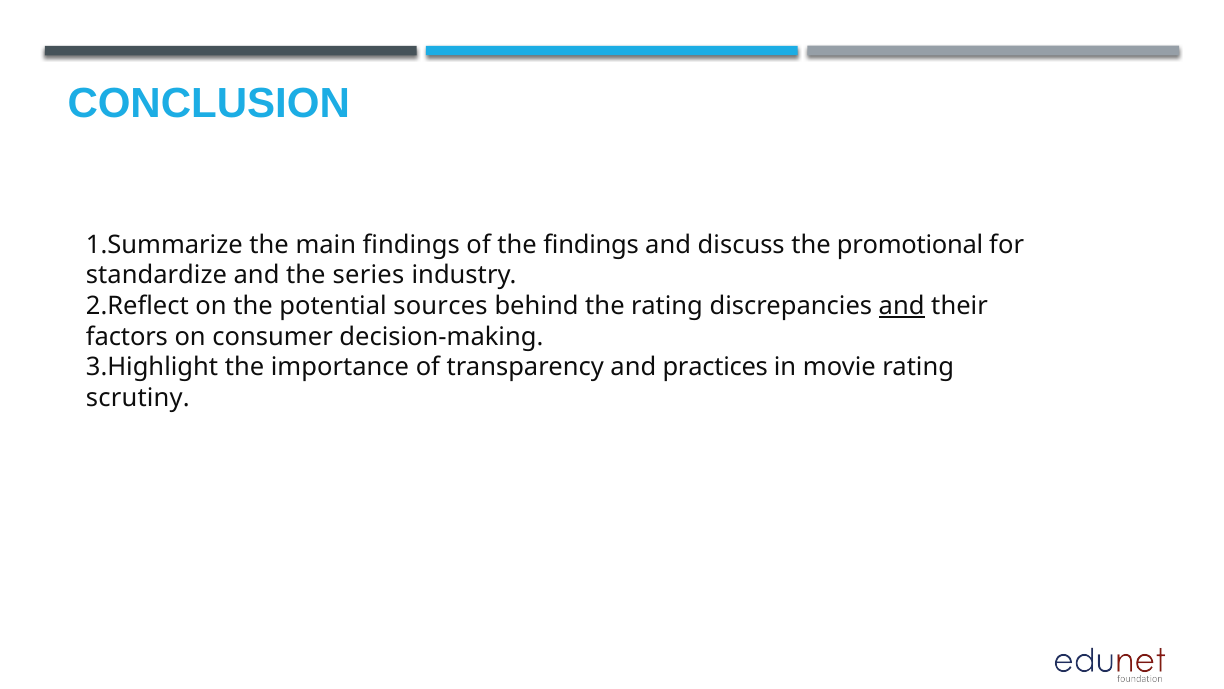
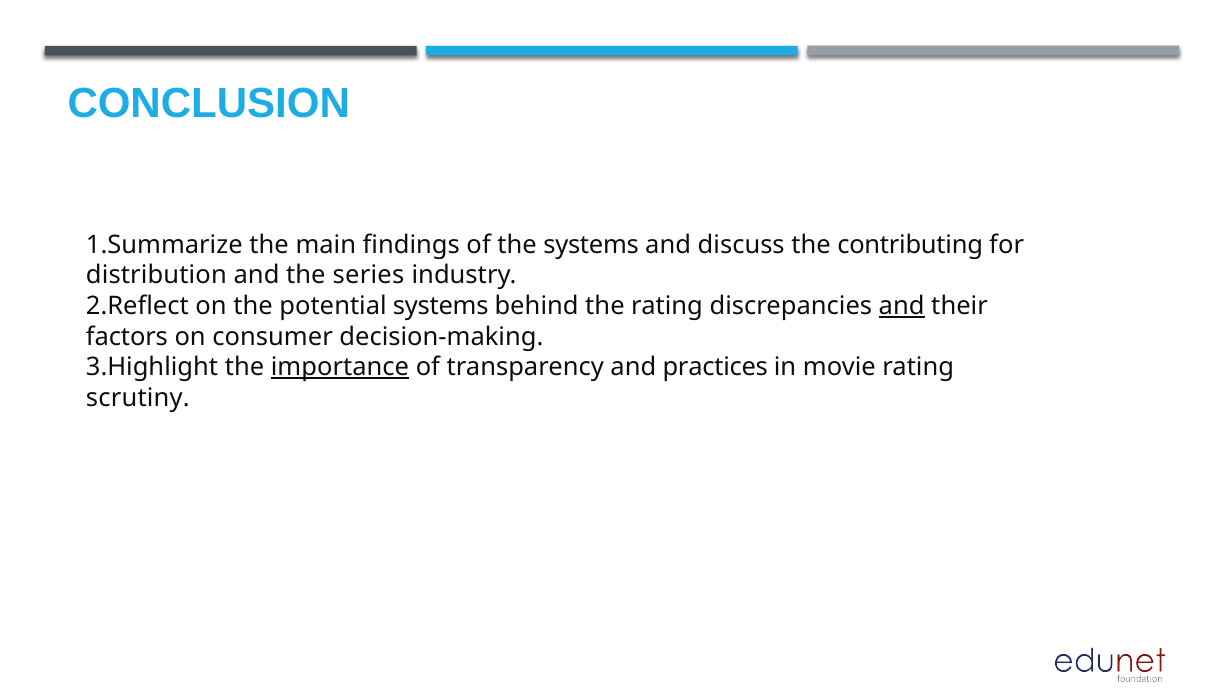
the findings: findings -> systems (591, 245)
promotional: promotional -> contributing (910, 245)
standardize: standardize -> distribution (156, 275)
potential sources: sources -> systems (441, 306)
importance underline: none -> present (340, 367)
